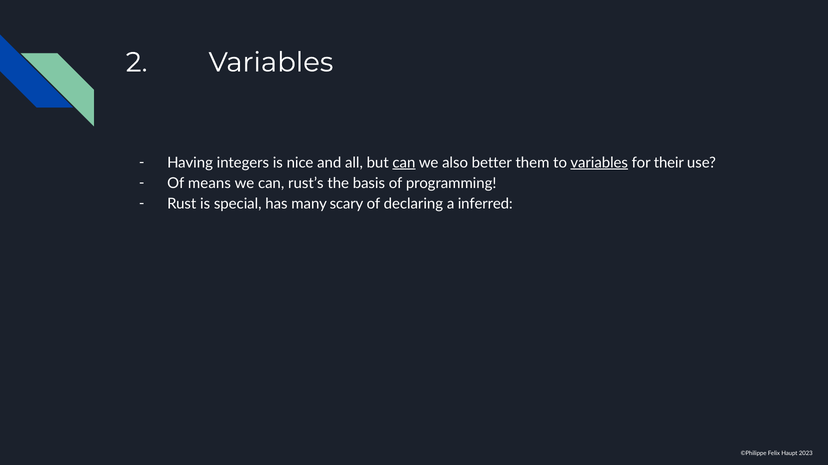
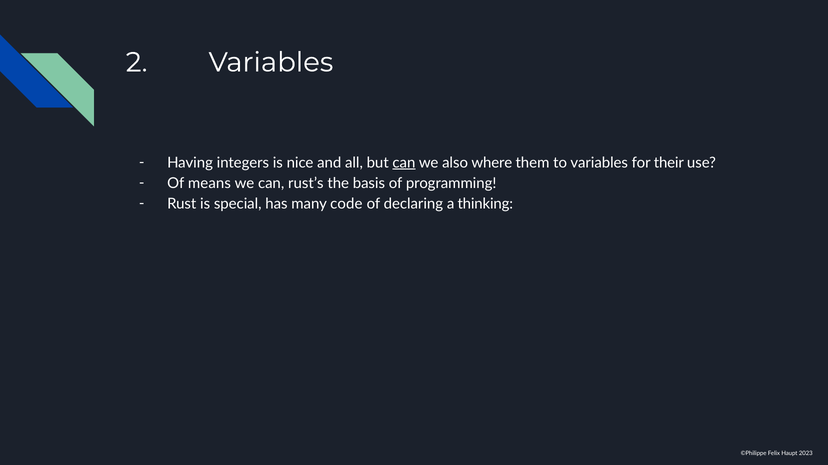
better: better -> where (492, 163)
variables underline: present -> none (599, 163)
scary: scary -> code (346, 204)
inferred: inferred -> thinking (485, 204)
